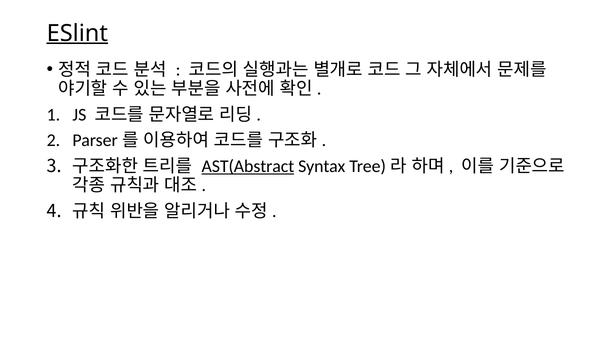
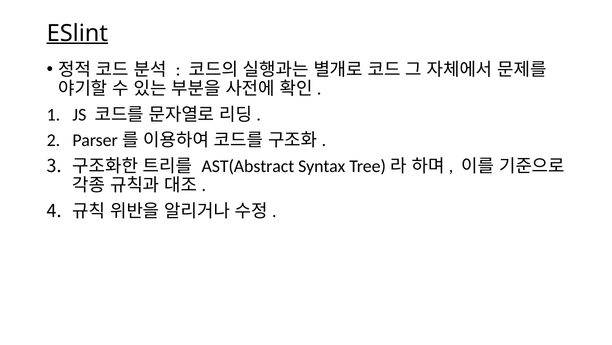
AST(Abstract underline: present -> none (248, 166)
